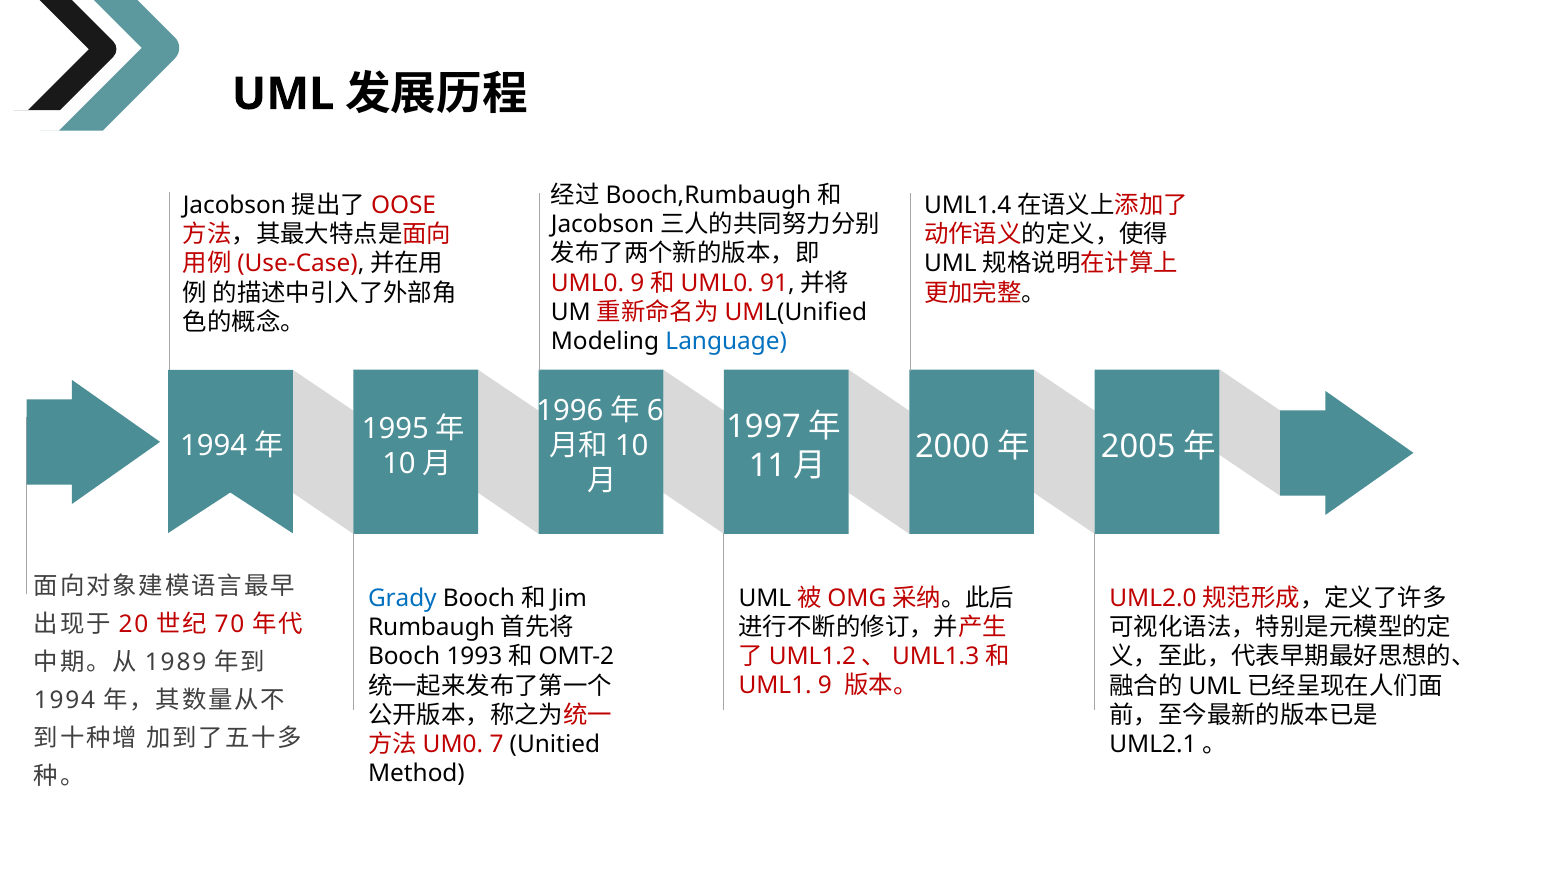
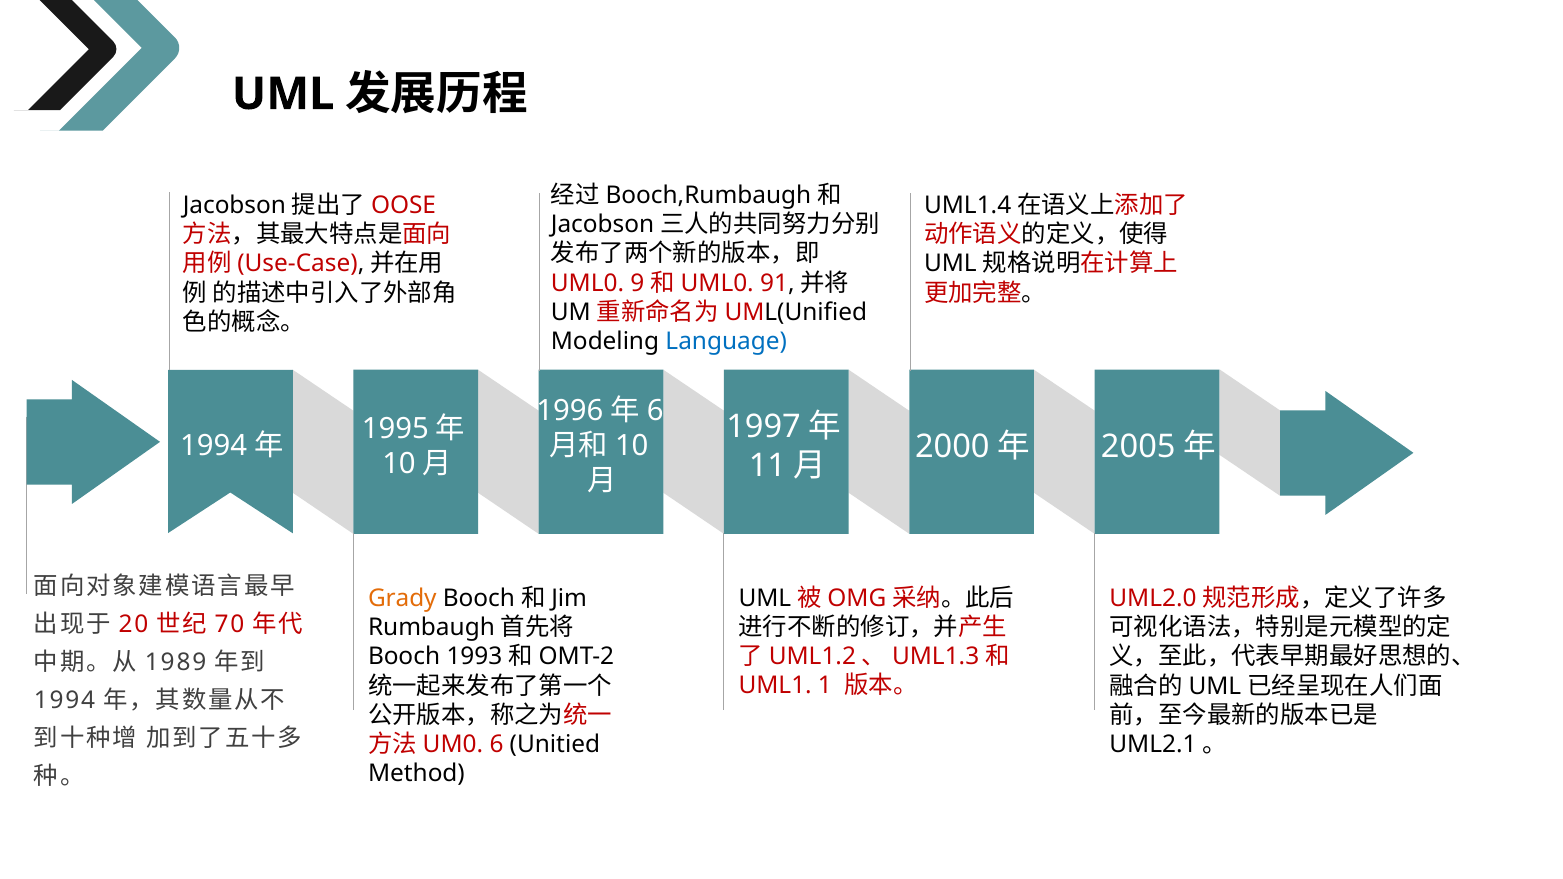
Grady colour: blue -> orange (402, 598)
9: 9 -> 1 (825, 686)
7: 7 -> 6 (496, 745)
